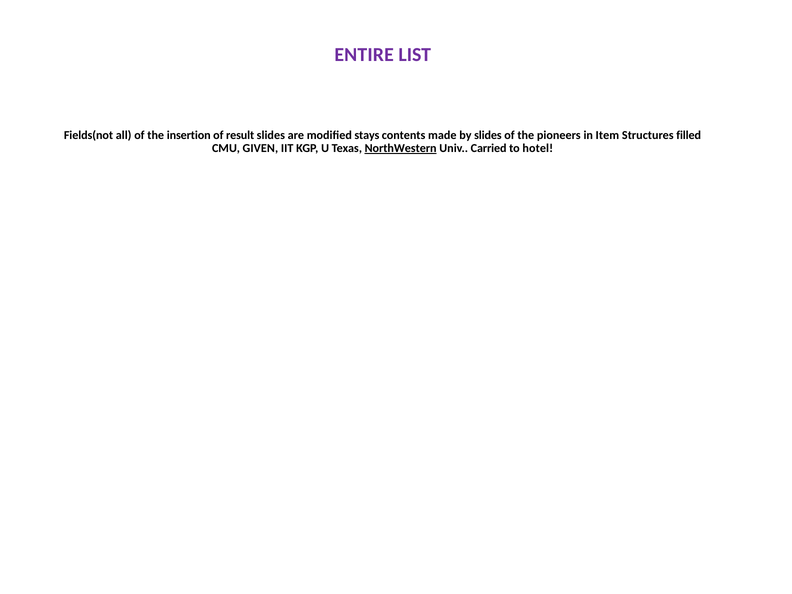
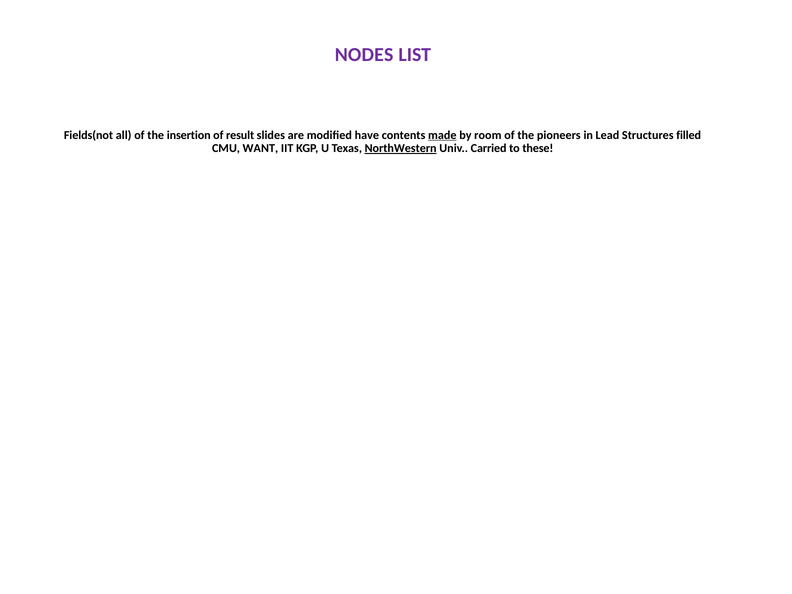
ENTIRE: ENTIRE -> NODES (364, 55)
stays: stays -> have (367, 135)
made underline: none -> present (442, 135)
by slides: slides -> room (488, 135)
Item: Item -> Lead (607, 135)
GIVEN: GIVEN -> WANT (260, 148)
hotel: hotel -> these (538, 148)
